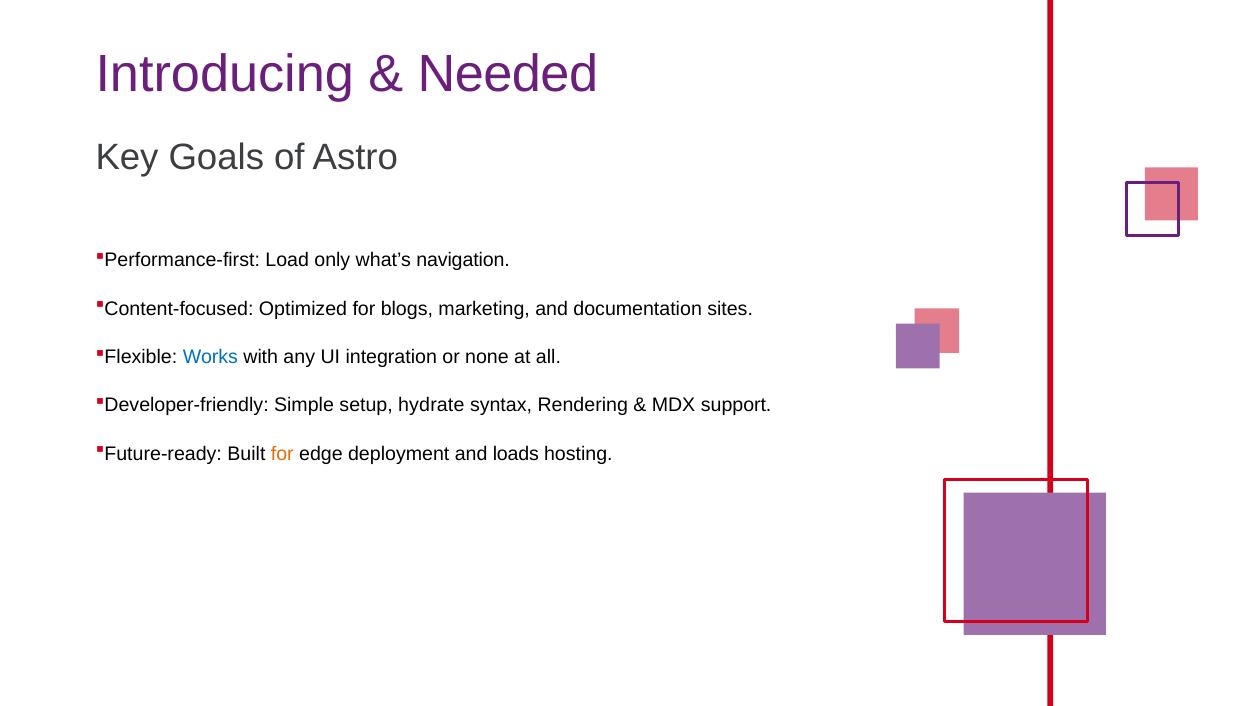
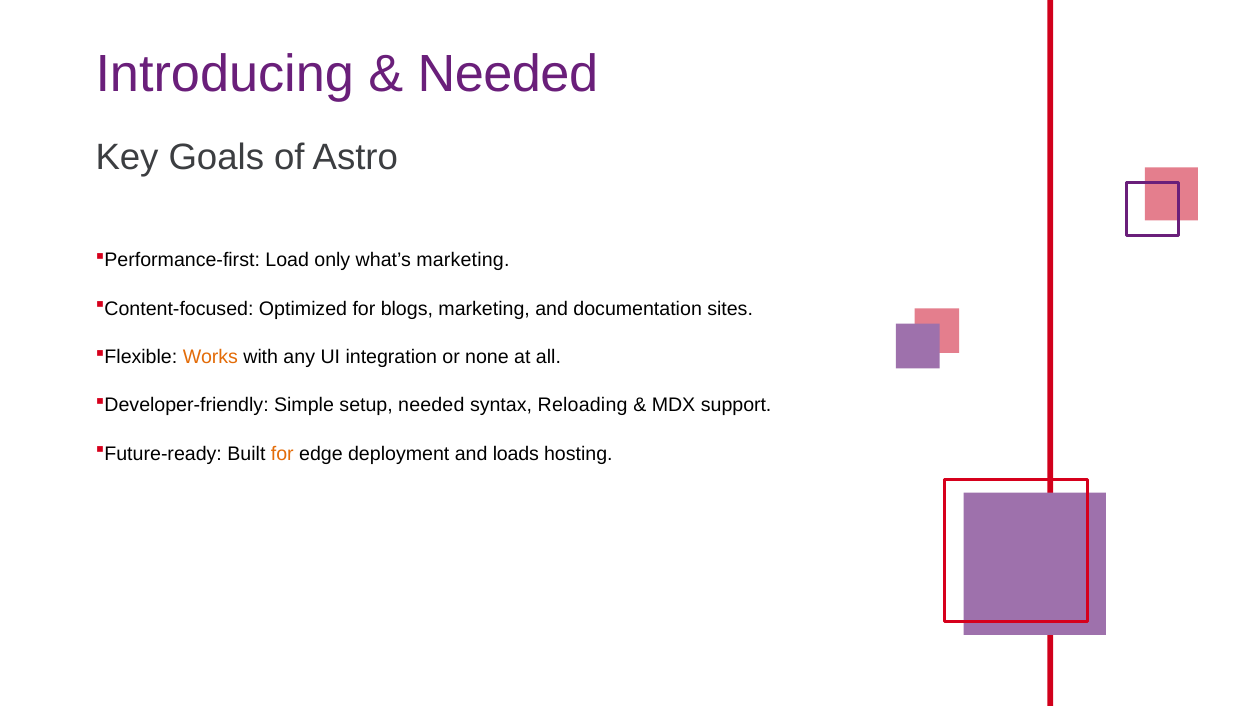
what’s navigation: navigation -> marketing (463, 260)
Works colour: blue -> orange (210, 357)
setup hydrate: hydrate -> needed (431, 405)
Rendering: Rendering -> Reloading (583, 405)
